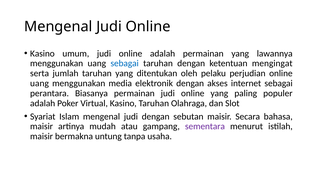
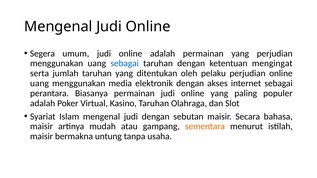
Kasino: Kasino -> Segera (42, 54)
yang lawannya: lawannya -> perjudian (275, 54)
sementara colour: purple -> orange (205, 127)
